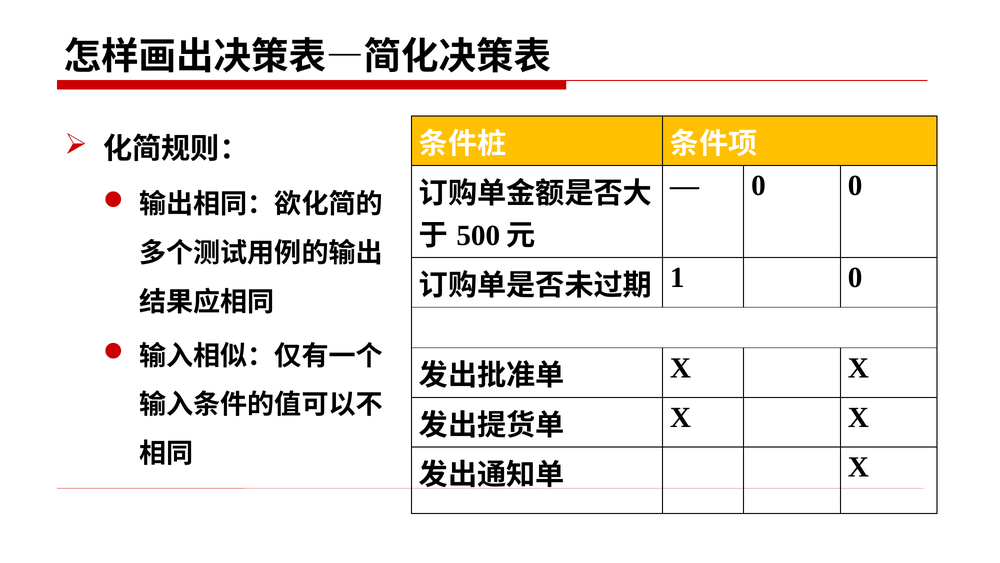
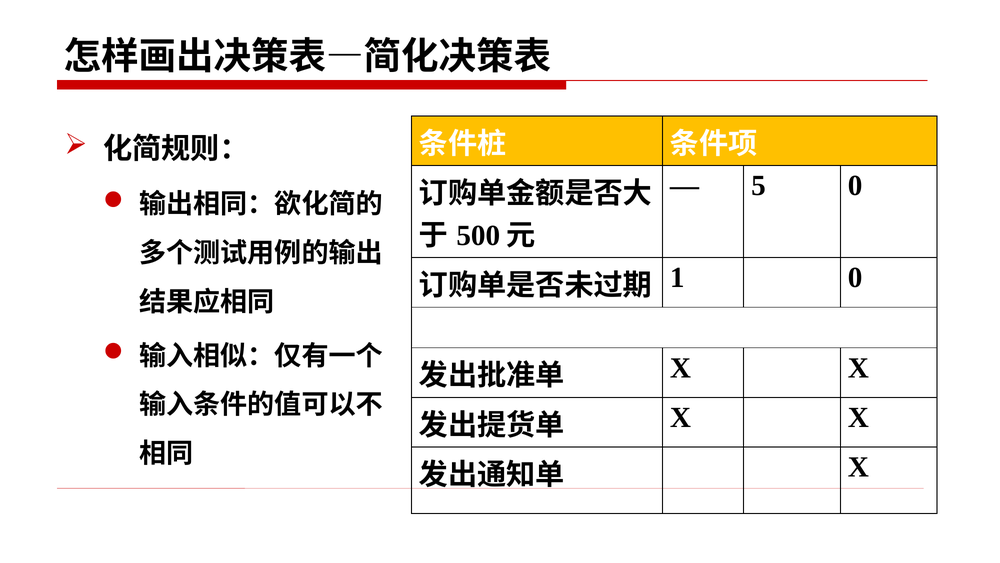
0: 0 -> 5 (758, 186)
